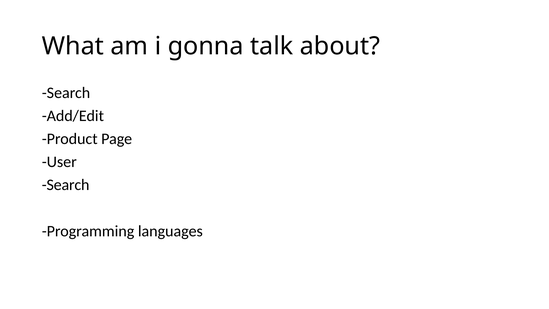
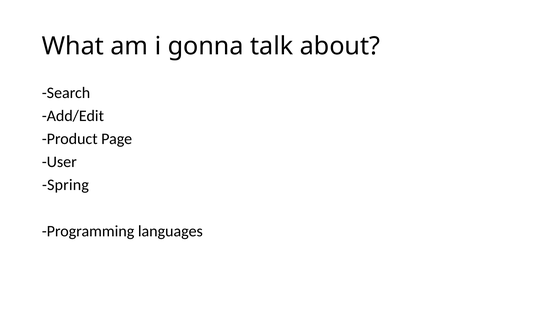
Search: Search -> Spring (65, 185)
